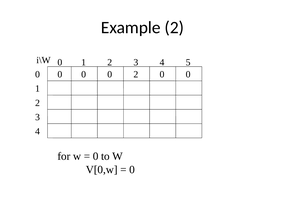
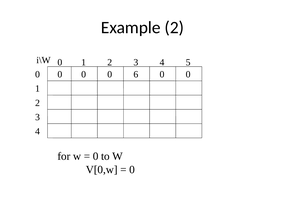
0 2: 2 -> 6 (136, 74)
